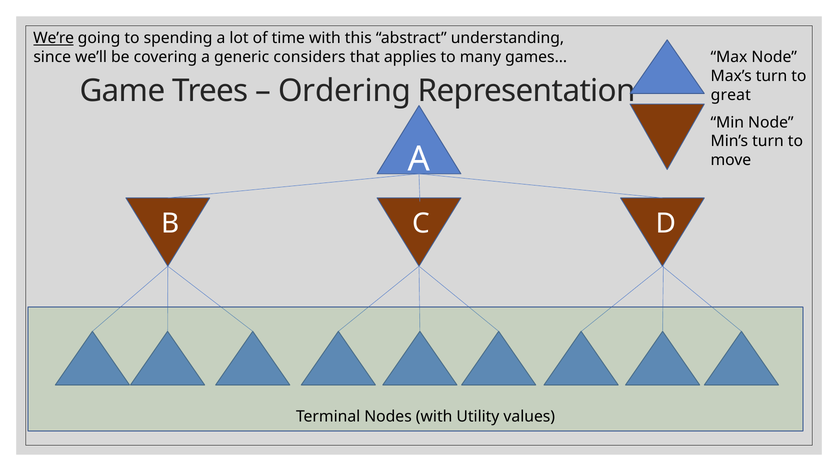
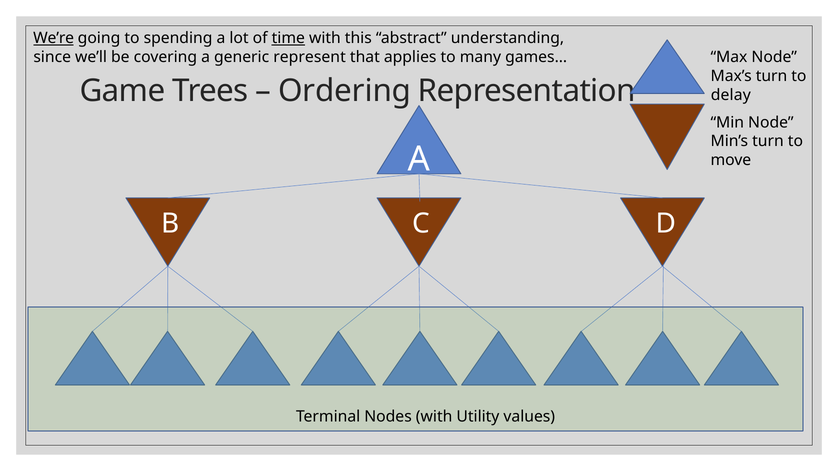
time underline: none -> present (288, 38)
considers: considers -> represent (310, 57)
great: great -> delay (731, 95)
